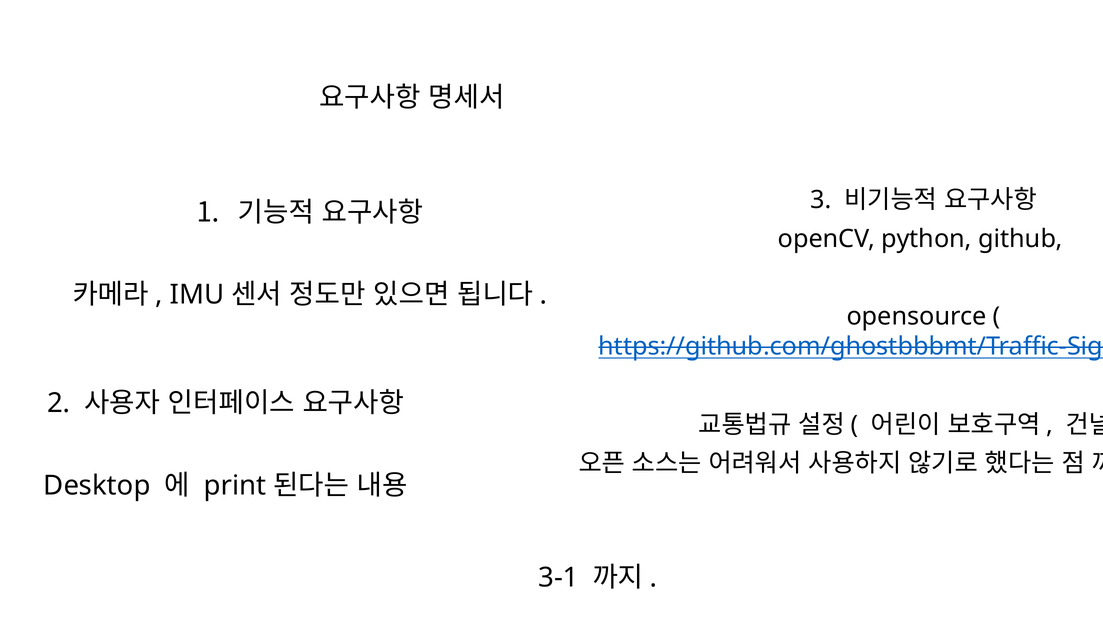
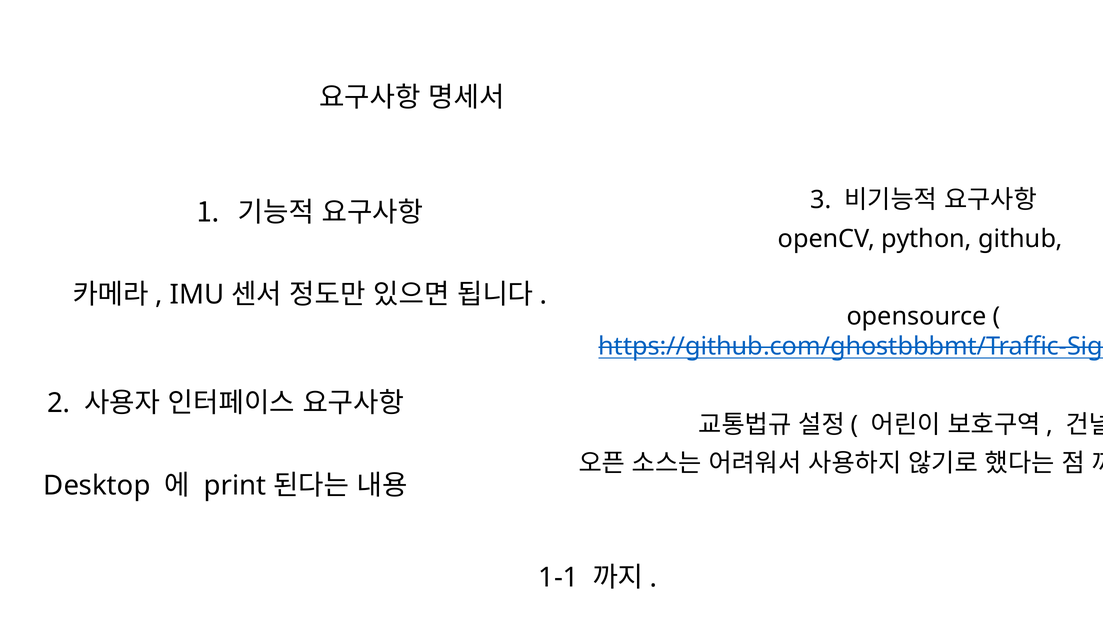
3-1: 3-1 -> 1-1 (559, 578)
